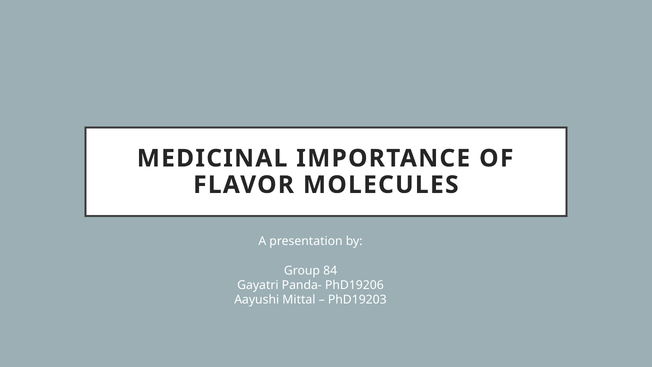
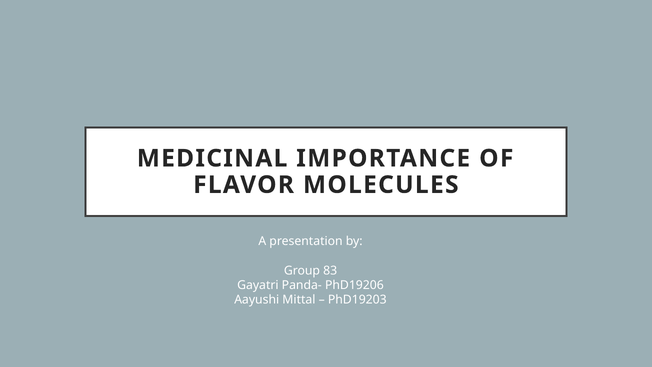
84: 84 -> 83 (330, 270)
